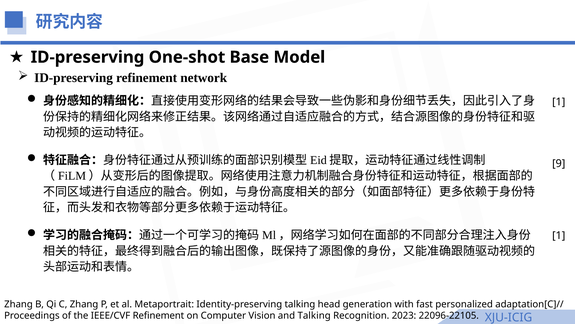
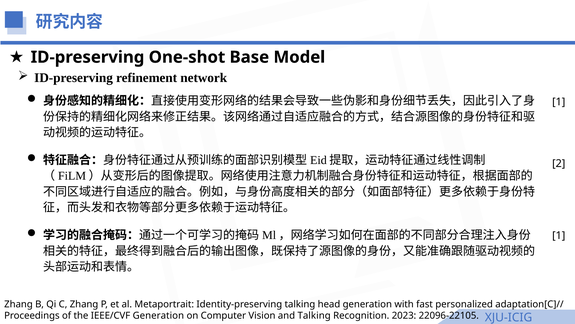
9: 9 -> 2 (559, 163)
IEEE/CVF Refinement: Refinement -> Generation (158, 315)
